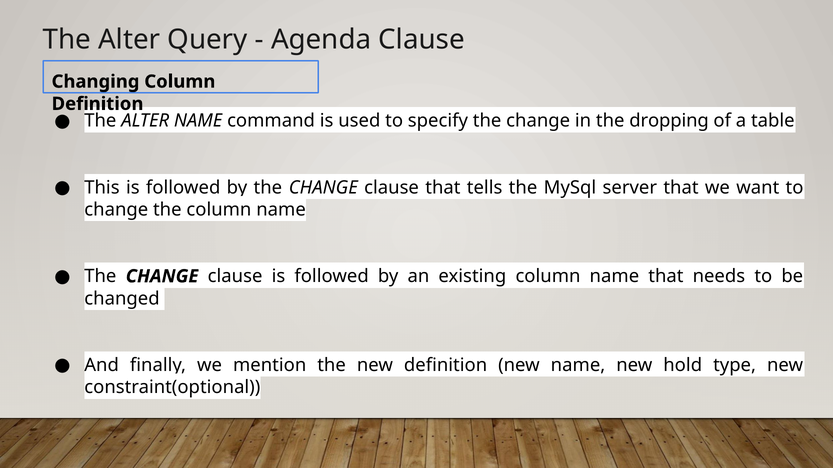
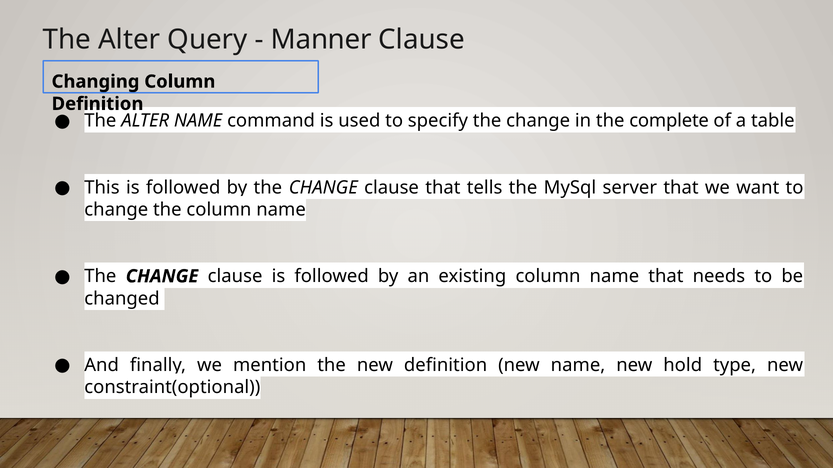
Agenda: Agenda -> Manner (321, 40)
dropping: dropping -> complete (669, 121)
